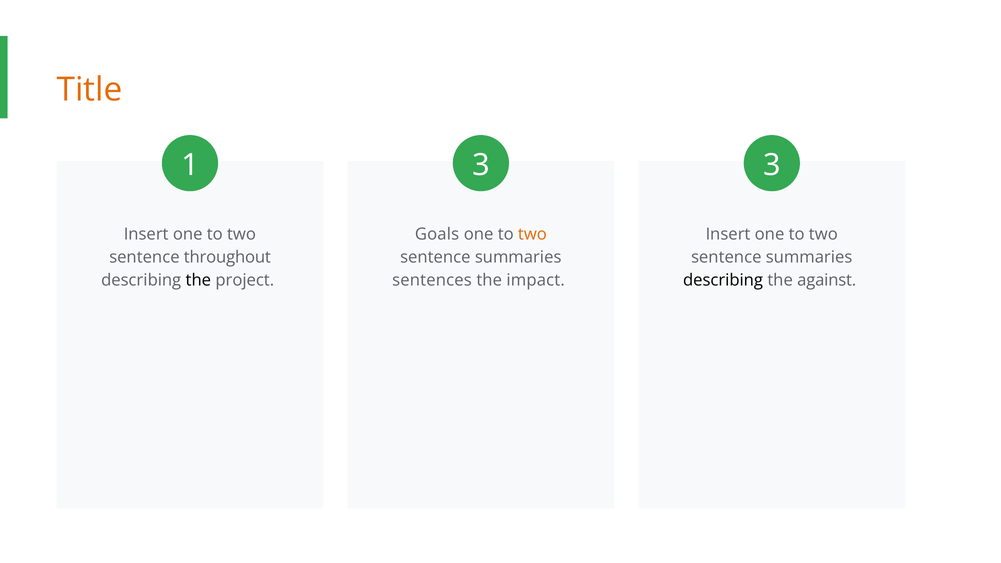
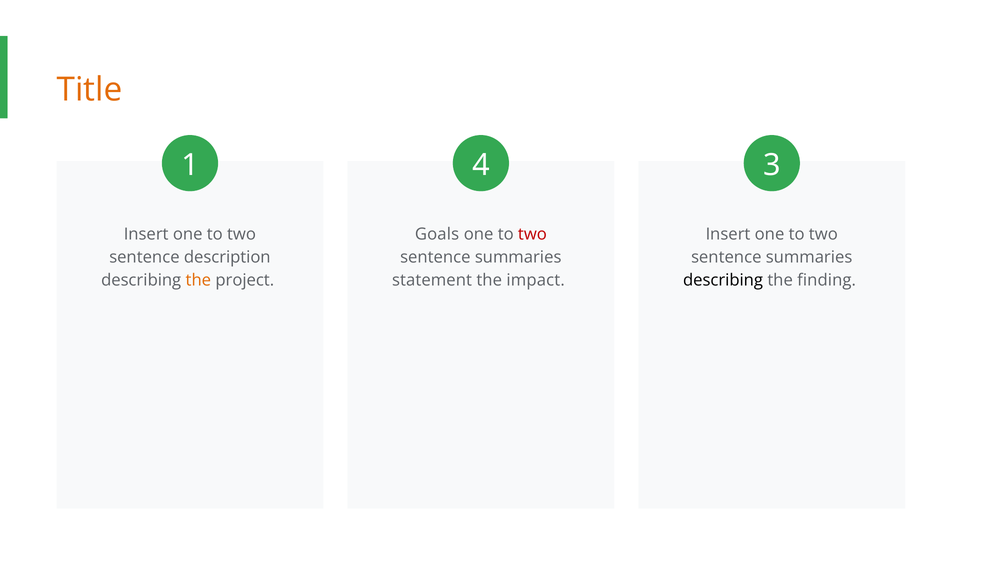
1 3: 3 -> 4 (481, 165)
two colour: orange -> red (532, 234)
throughout: throughout -> description (227, 257)
the colour: black -> orange (198, 280)
sentences: sentences -> statement (432, 280)
against: against -> finding (827, 280)
